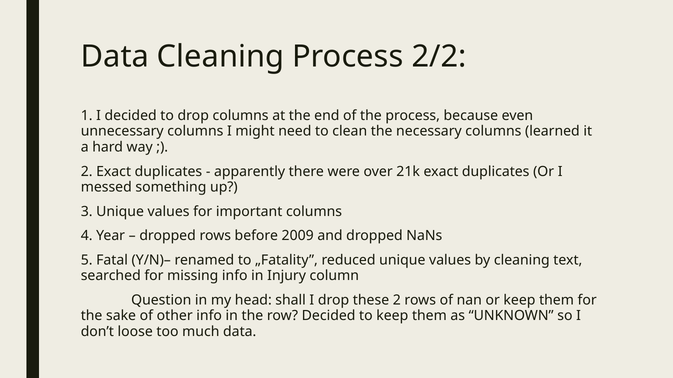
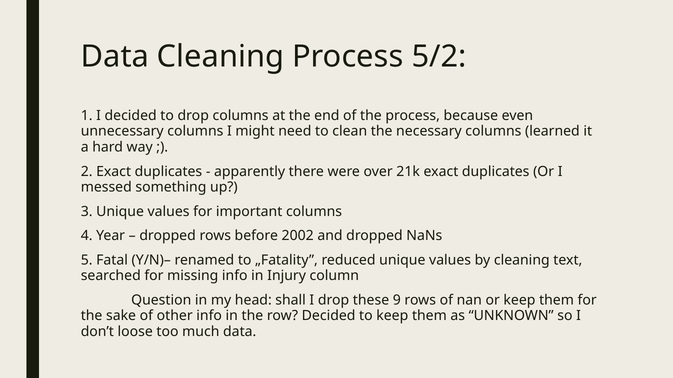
2/2: 2/2 -> 5/2 (439, 57)
2009: 2009 -> 2002 (298, 236)
these 2: 2 -> 9 (397, 300)
